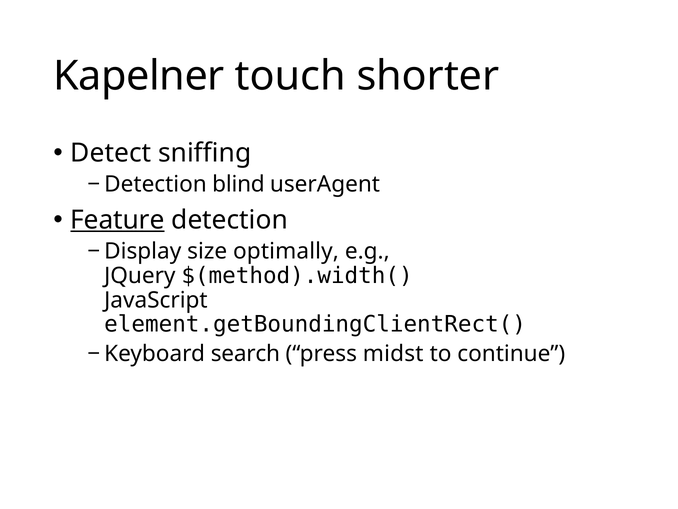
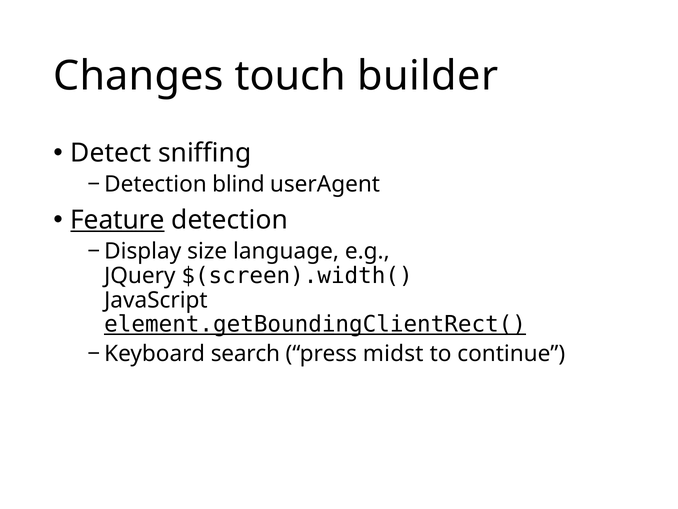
Kapelner: Kapelner -> Changes (139, 76)
shorter: shorter -> builder (428, 76)
optimally: optimally -> language (286, 251)
$(method).width(: $(method).width( -> $(screen).width( (297, 275)
element.getBoundingClientRect( underline: none -> present (315, 324)
